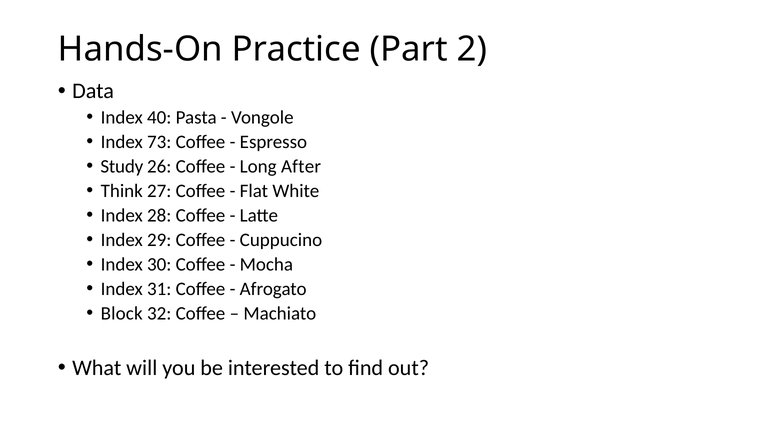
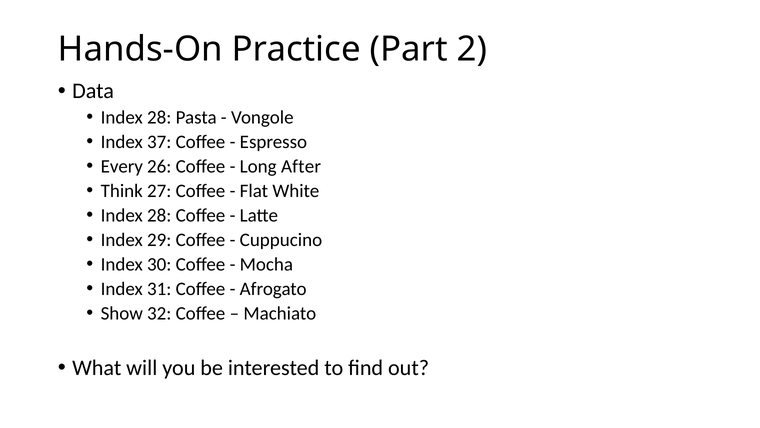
40: 40 -> 28 (159, 117)
73: 73 -> 37 (159, 142)
Study: Study -> Every (122, 166)
Block: Block -> Show (122, 313)
